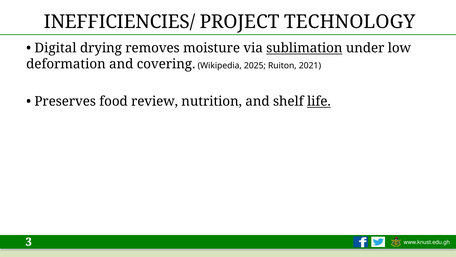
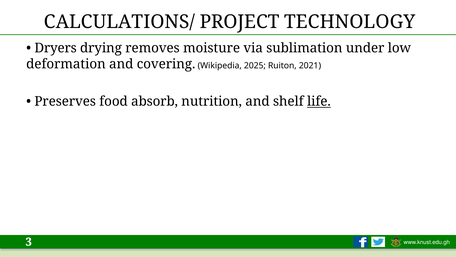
INEFFICIENCIES/: INEFFICIENCIES/ -> CALCULATIONS/ (119, 22)
Digital: Digital -> Dryers (56, 48)
sublimation underline: present -> none (304, 48)
review: review -> absorb (155, 101)
